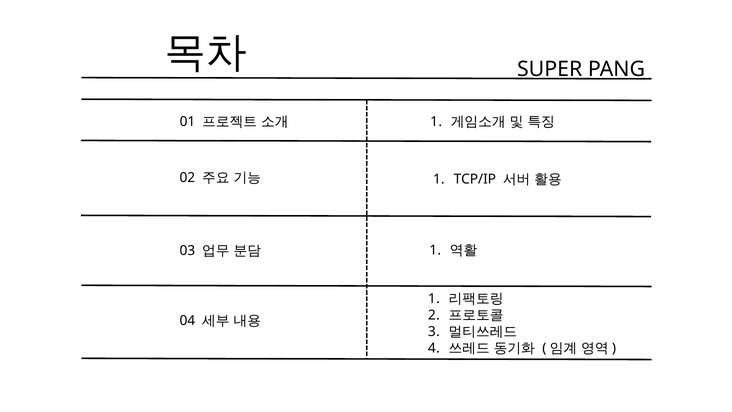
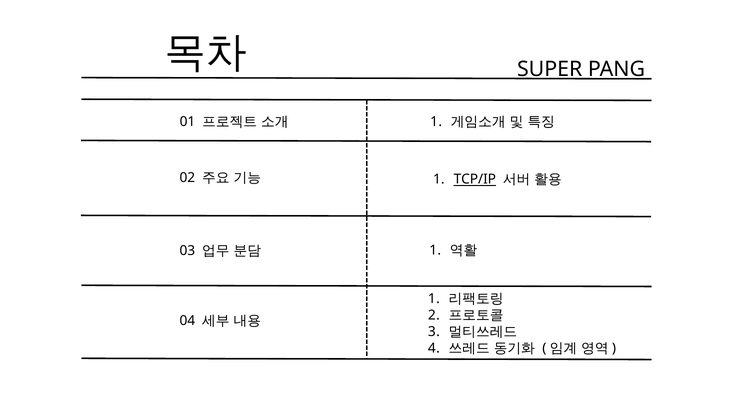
TCP/IP underline: none -> present (475, 179)
